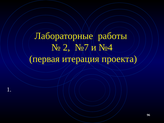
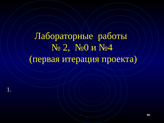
№7: №7 -> №0 (82, 47)
